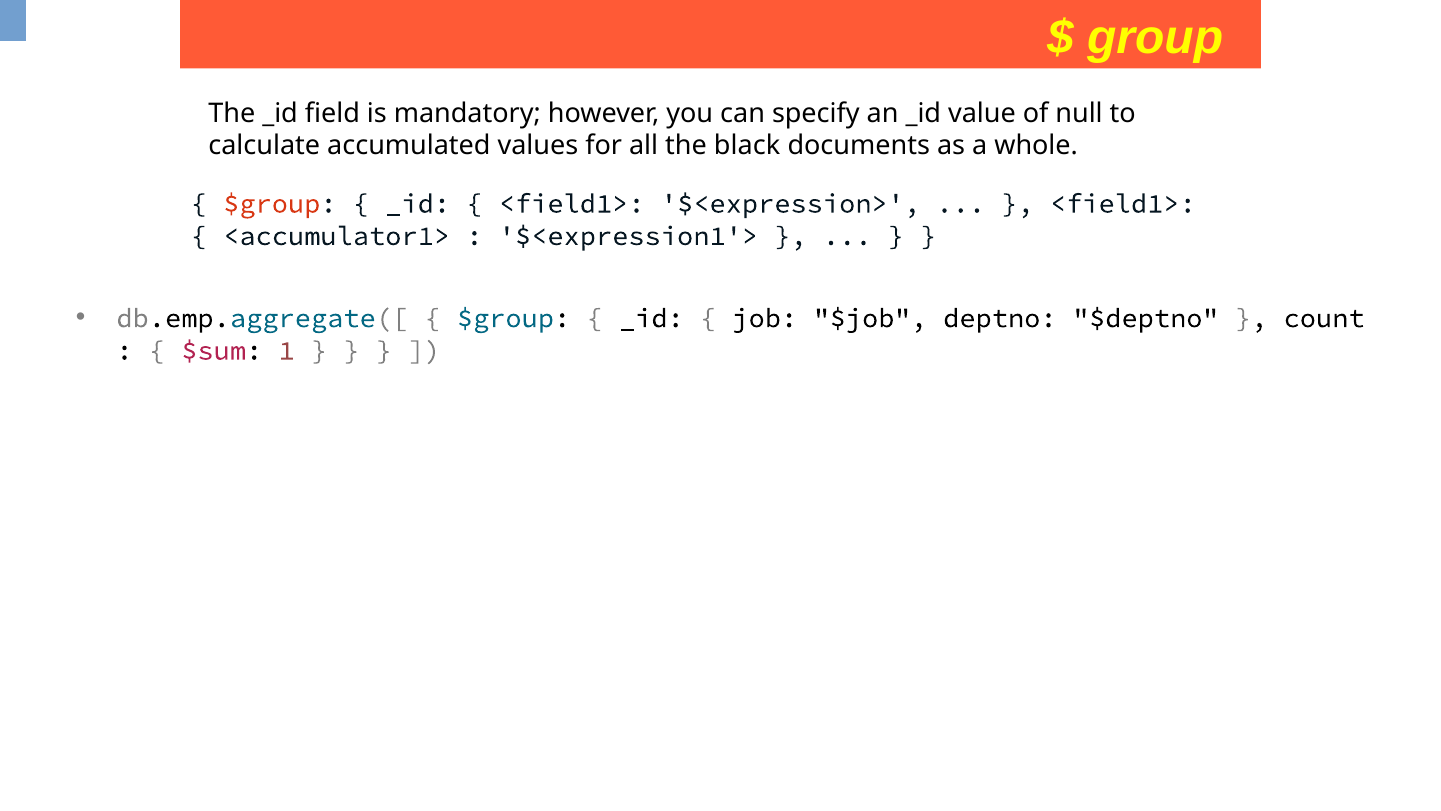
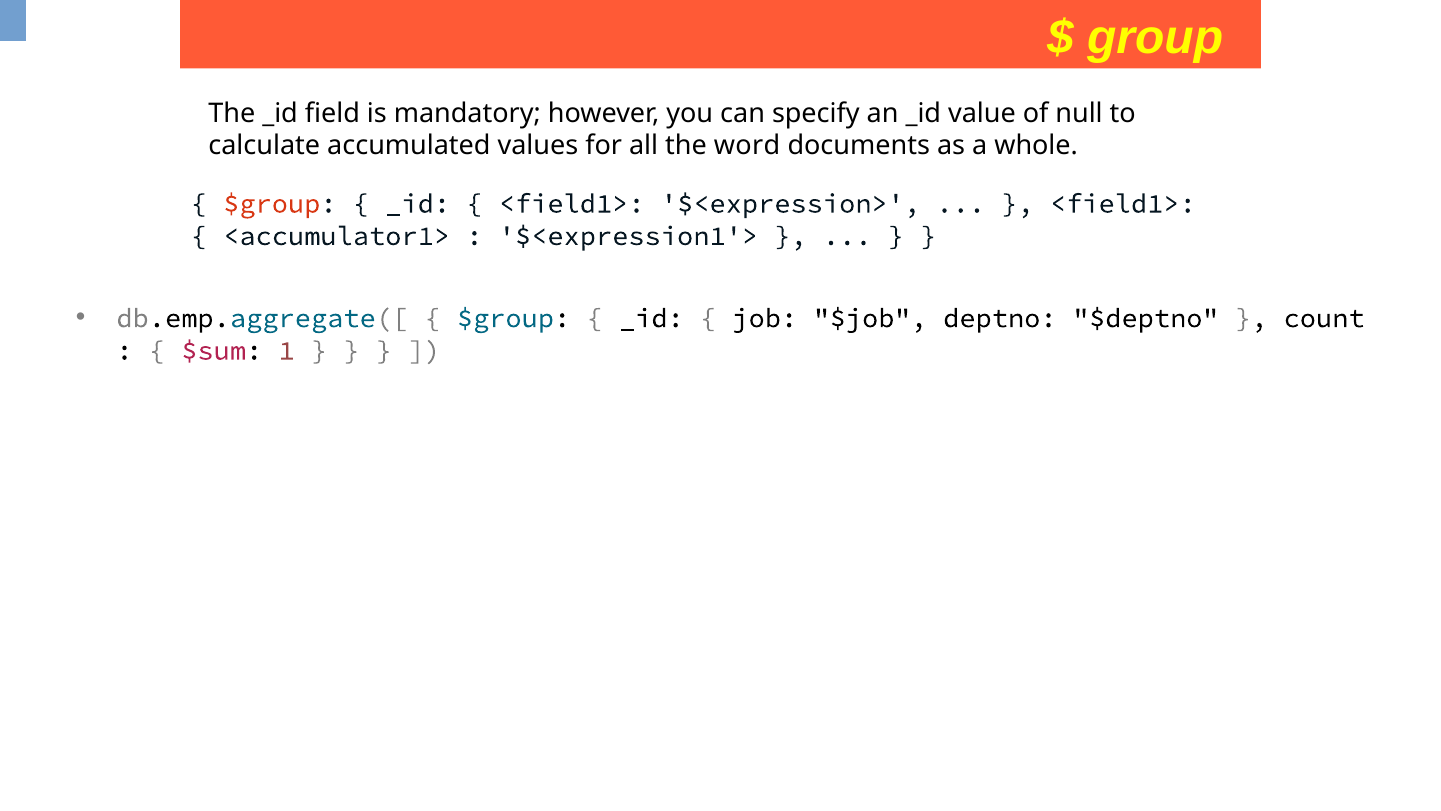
black: black -> word (747, 146)
